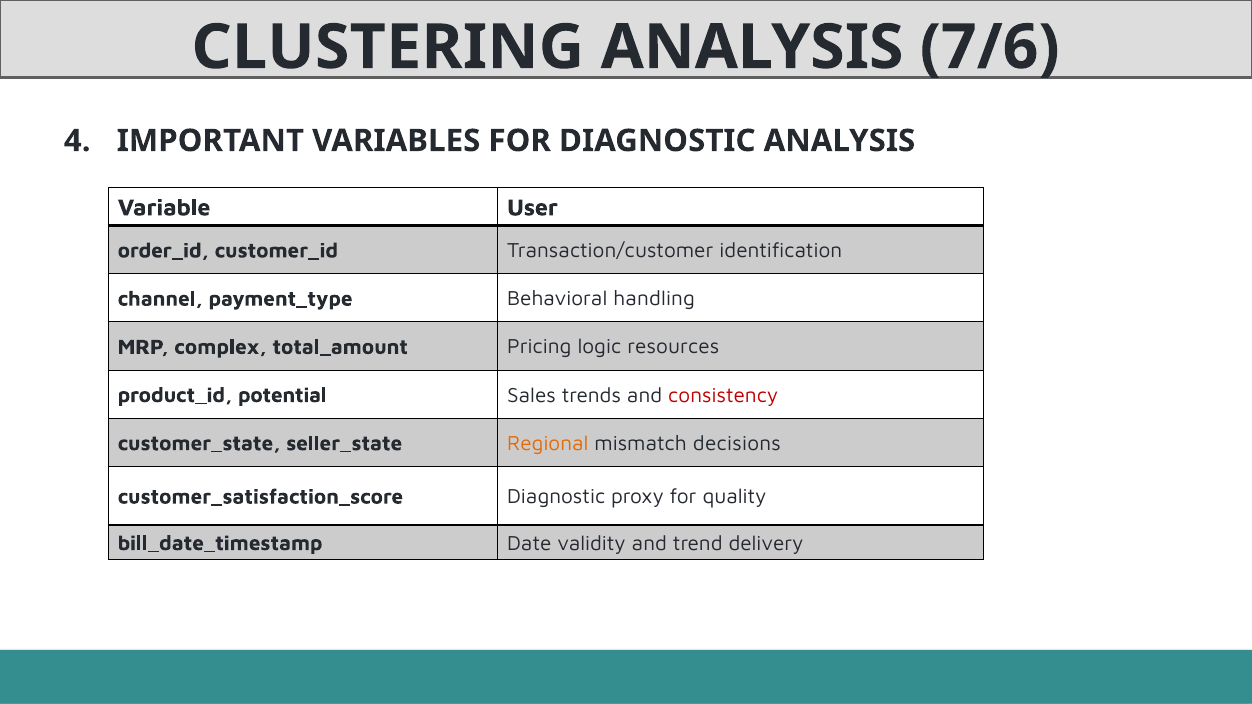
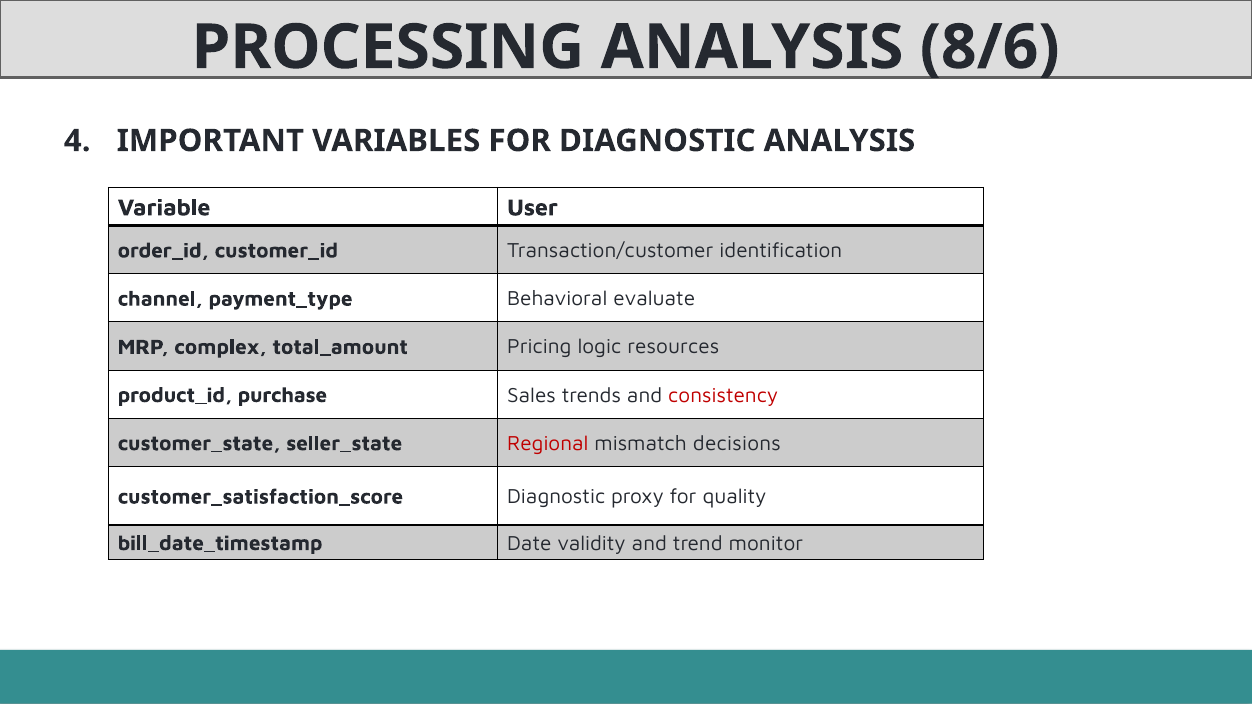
CLUSTERING: CLUSTERING -> PROCESSING (388, 47)
7/6: 7/6 -> 8/6 (990, 47)
handling: handling -> evaluate (654, 299)
potential: potential -> purchase (282, 395)
Regional colour: orange -> red (548, 443)
delivery: delivery -> monitor (766, 543)
